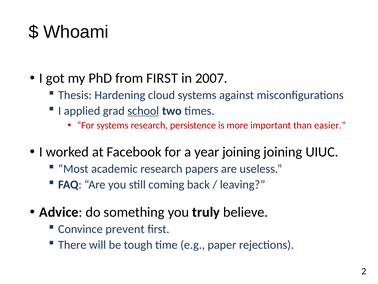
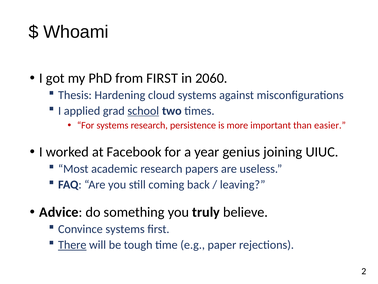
2007: 2007 -> 2060 (211, 78)
year joining: joining -> genius (241, 152)
Convince prevent: prevent -> systems (125, 229)
There underline: none -> present (72, 244)
